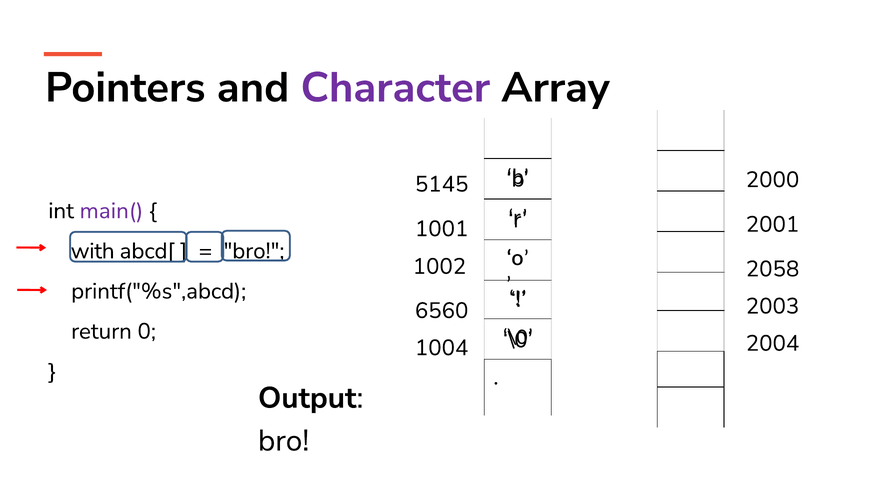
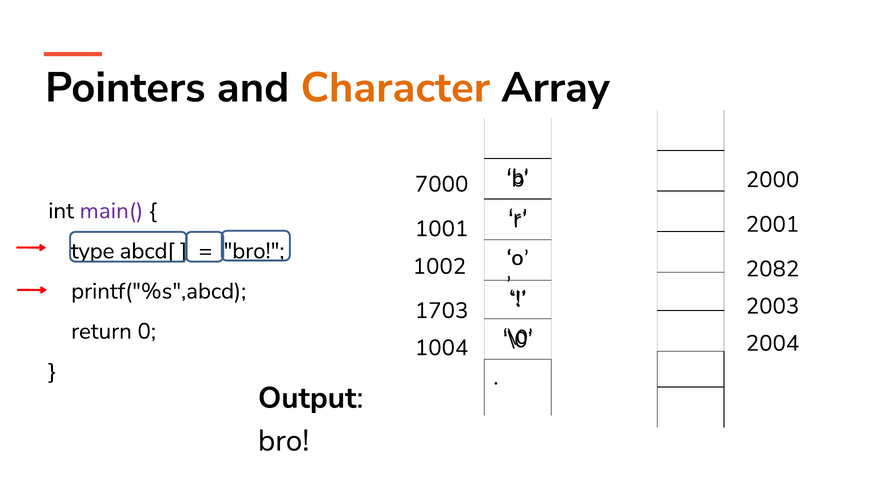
Character colour: purple -> orange (395, 88)
5145: 5145 -> 7000 (442, 184)
with: with -> type (93, 251)
2058: 2058 -> 2082 (773, 269)
6560: 6560 -> 1703 (442, 310)
